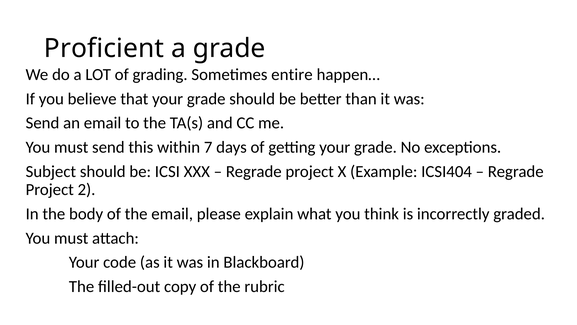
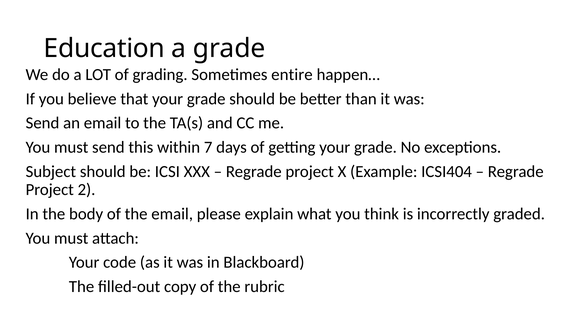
Proficient: Proficient -> Education (104, 48)
